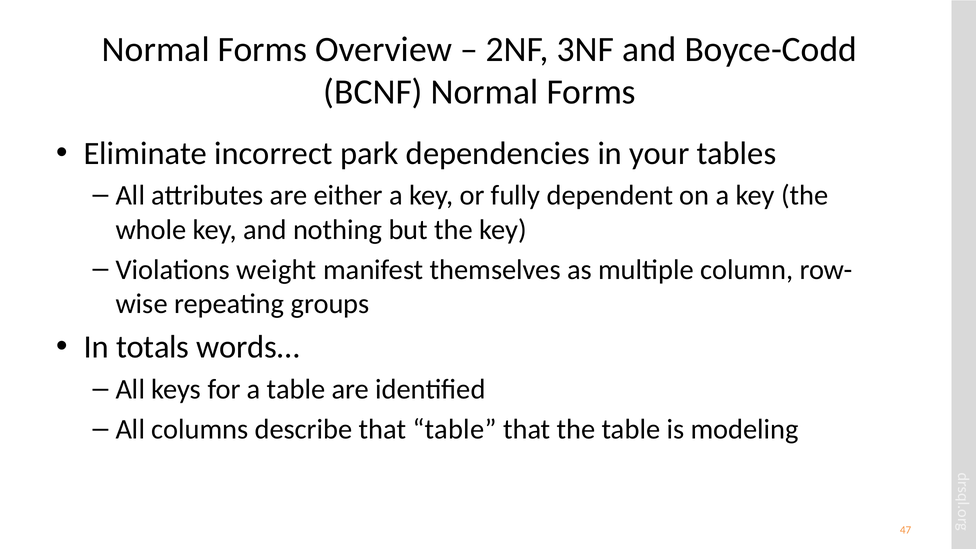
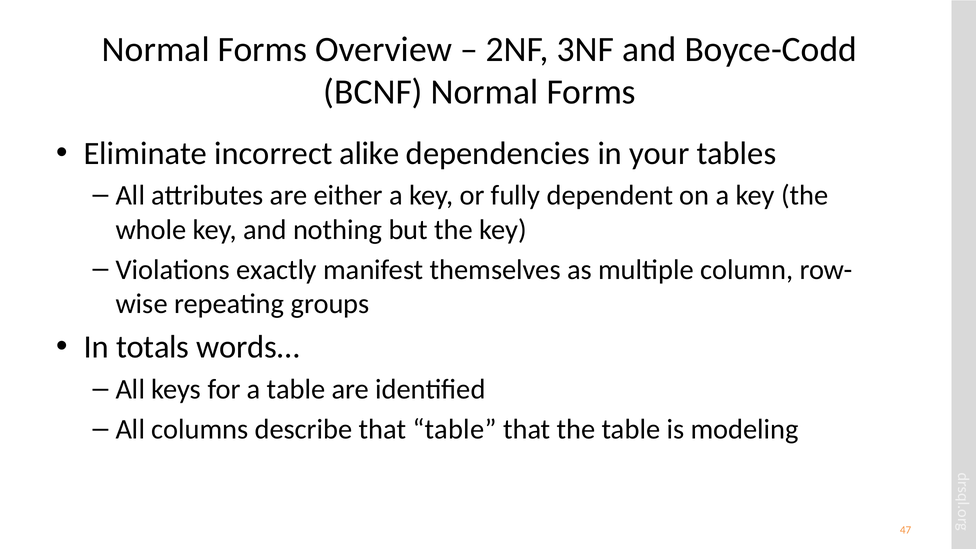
park: park -> alike (369, 154)
weight: weight -> exactly (277, 270)
